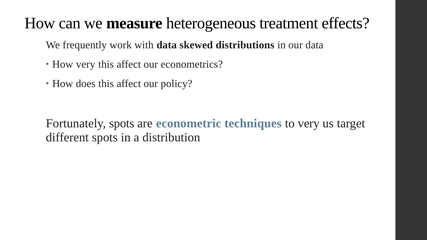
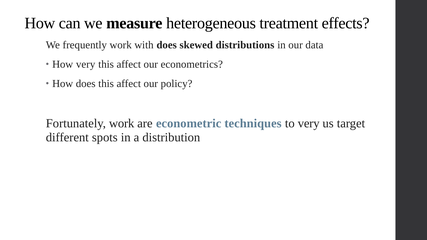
with data: data -> does (167, 45)
Fortunately spots: spots -> work (122, 123)
